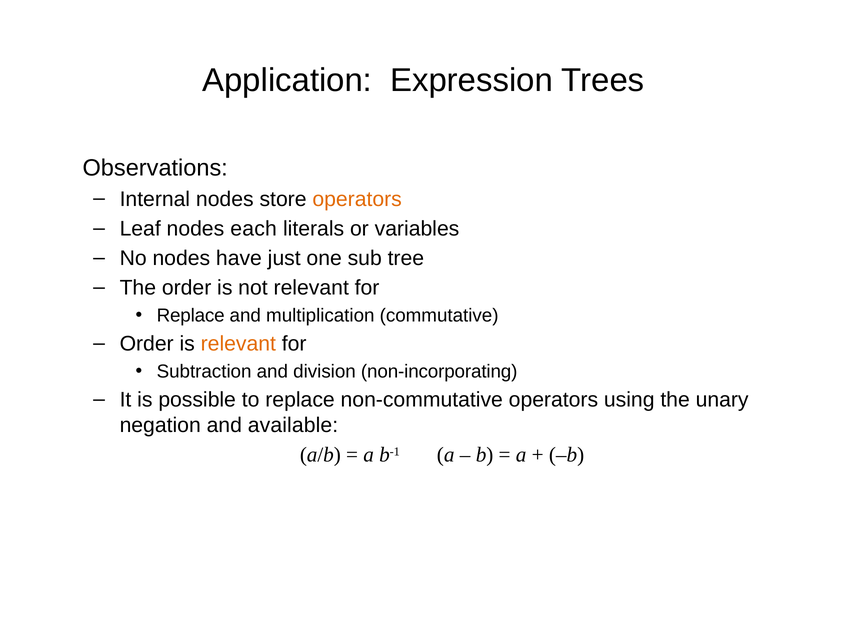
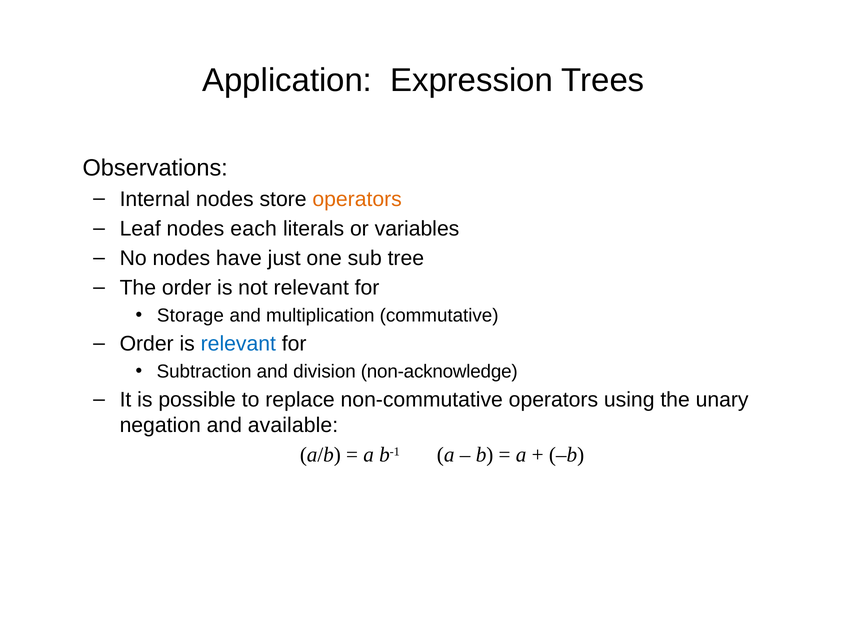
Replace: Replace -> Storage (190, 316)
relevant colour: orange -> blue (238, 344)
non-incorporating: non-incorporating -> non-acknowledge (439, 372)
